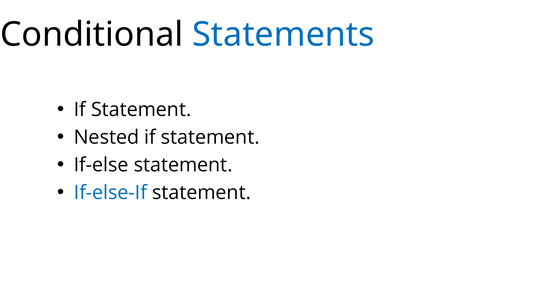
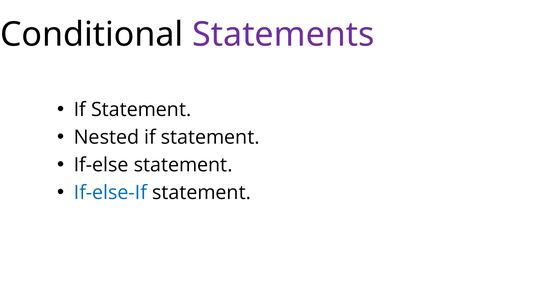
Statements colour: blue -> purple (283, 34)
